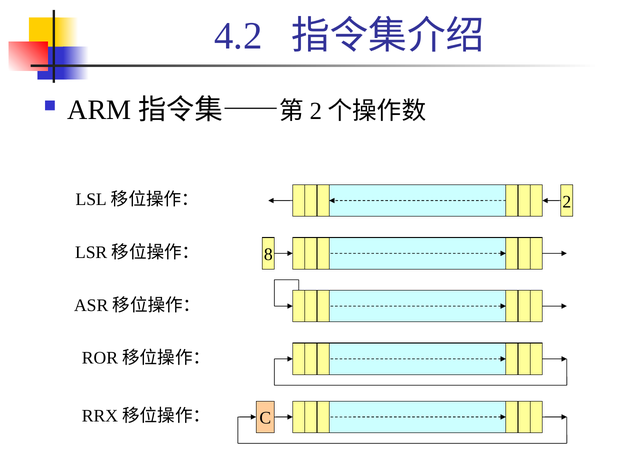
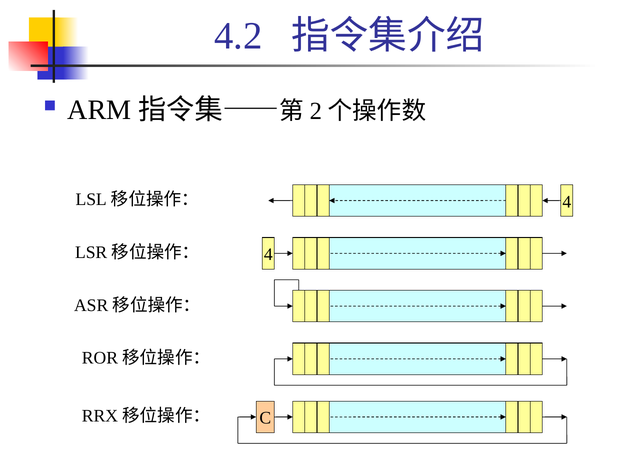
2: 2 -> 4 (567, 202)
8: 8 -> 4 (268, 254)
